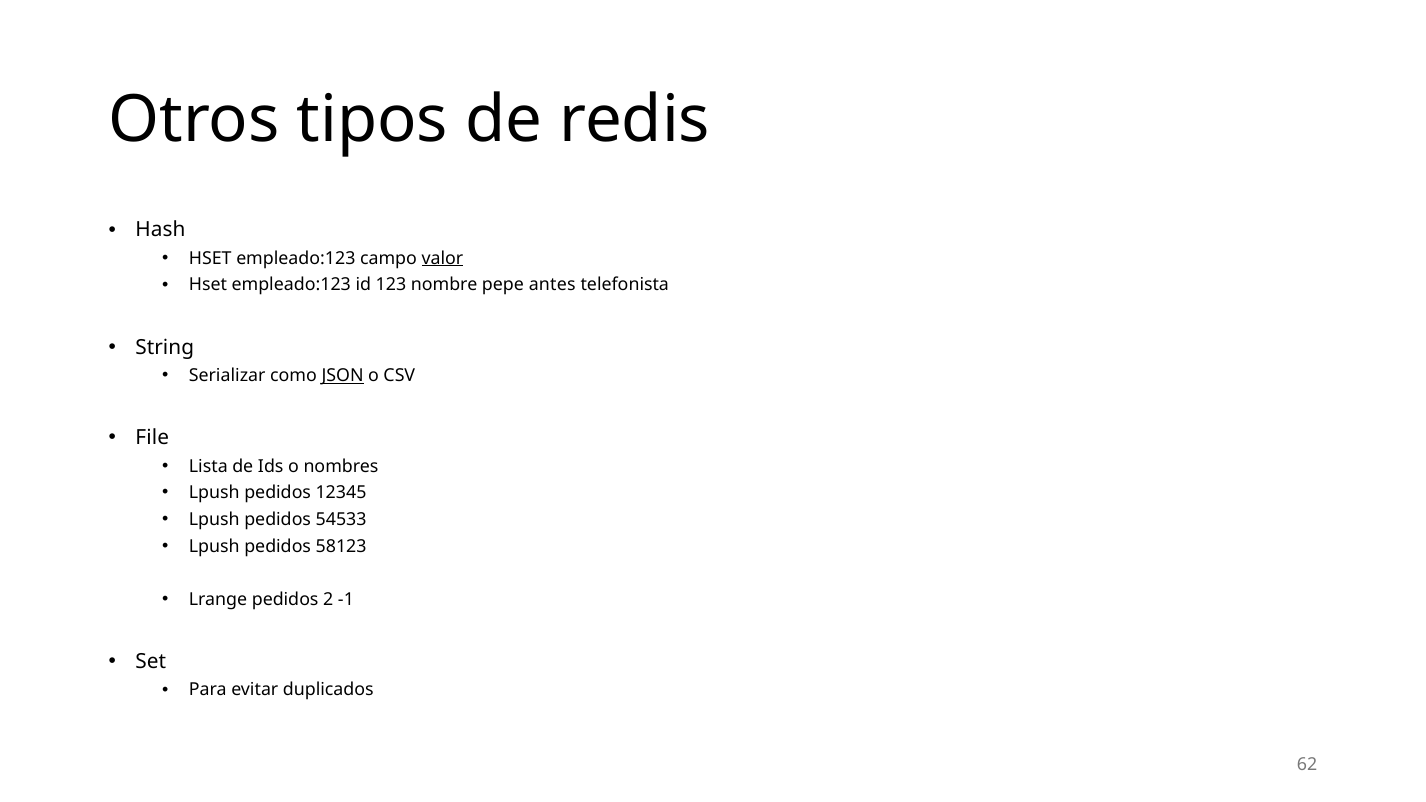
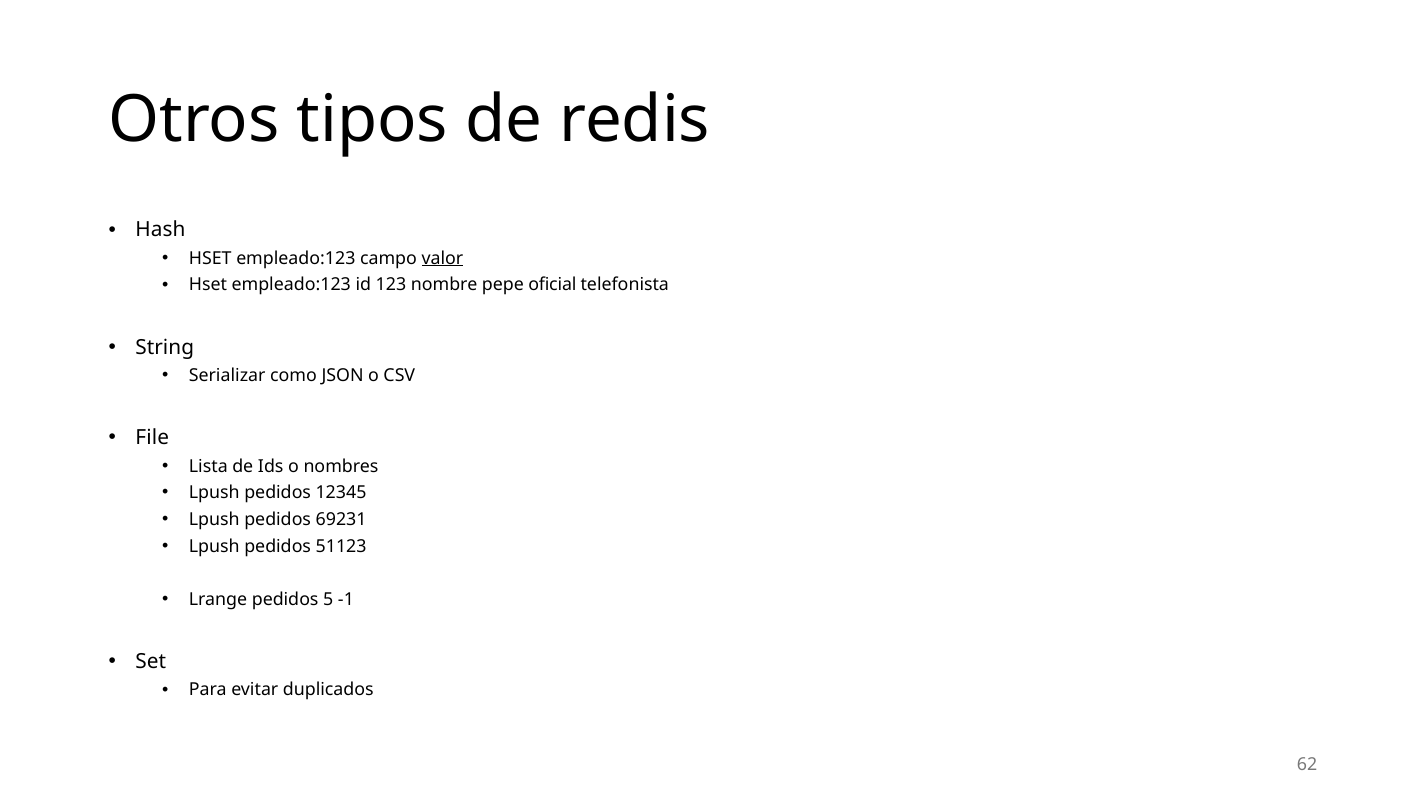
antes: antes -> oficial (552, 285)
JSON underline: present -> none (343, 376)
54533: 54533 -> 69231 (341, 520)
58123: 58123 -> 51123 (341, 546)
2: 2 -> 5 (328, 600)
